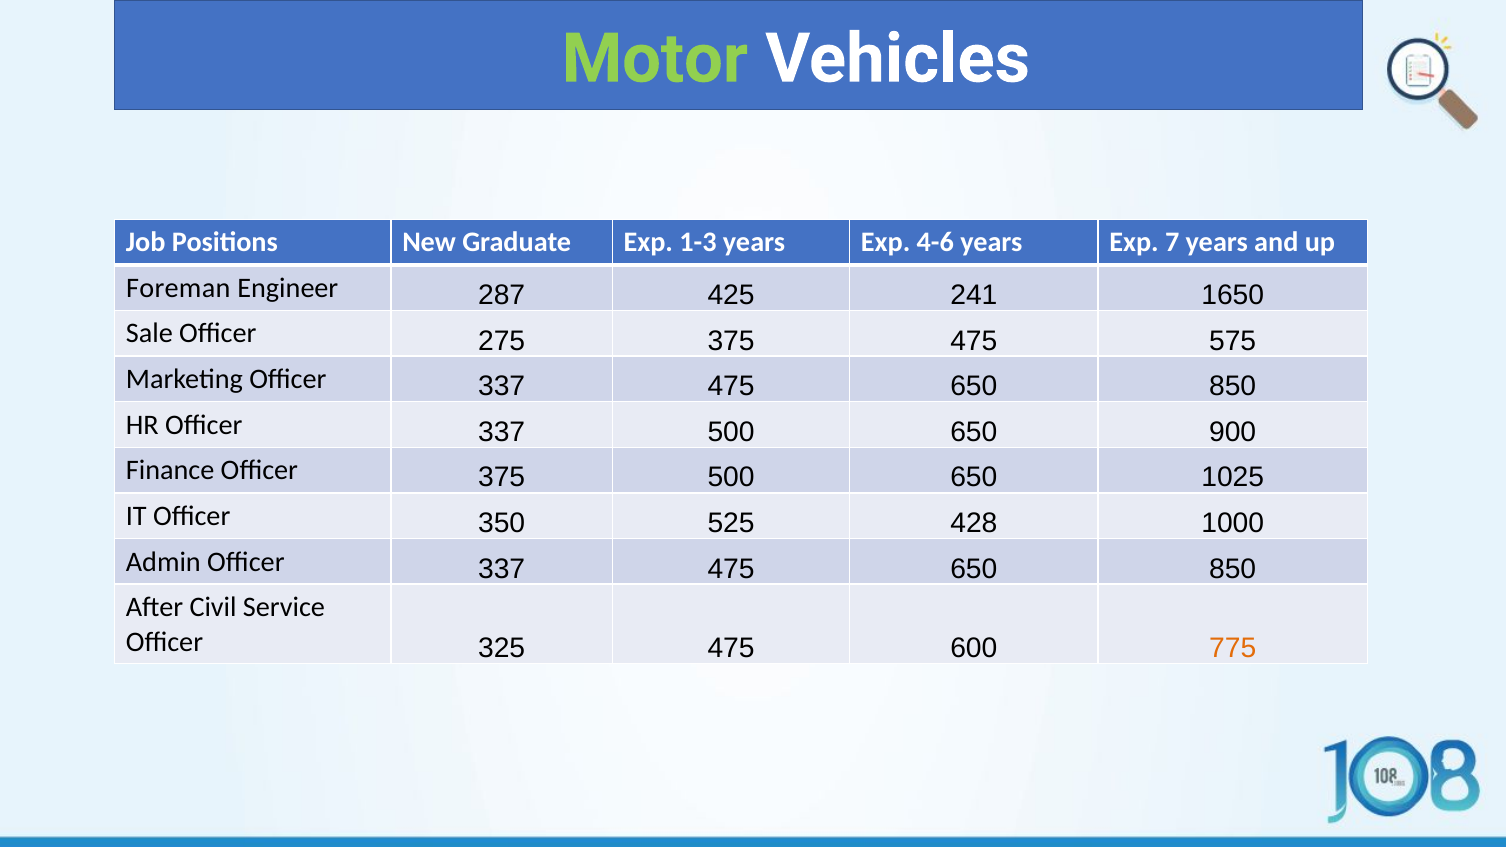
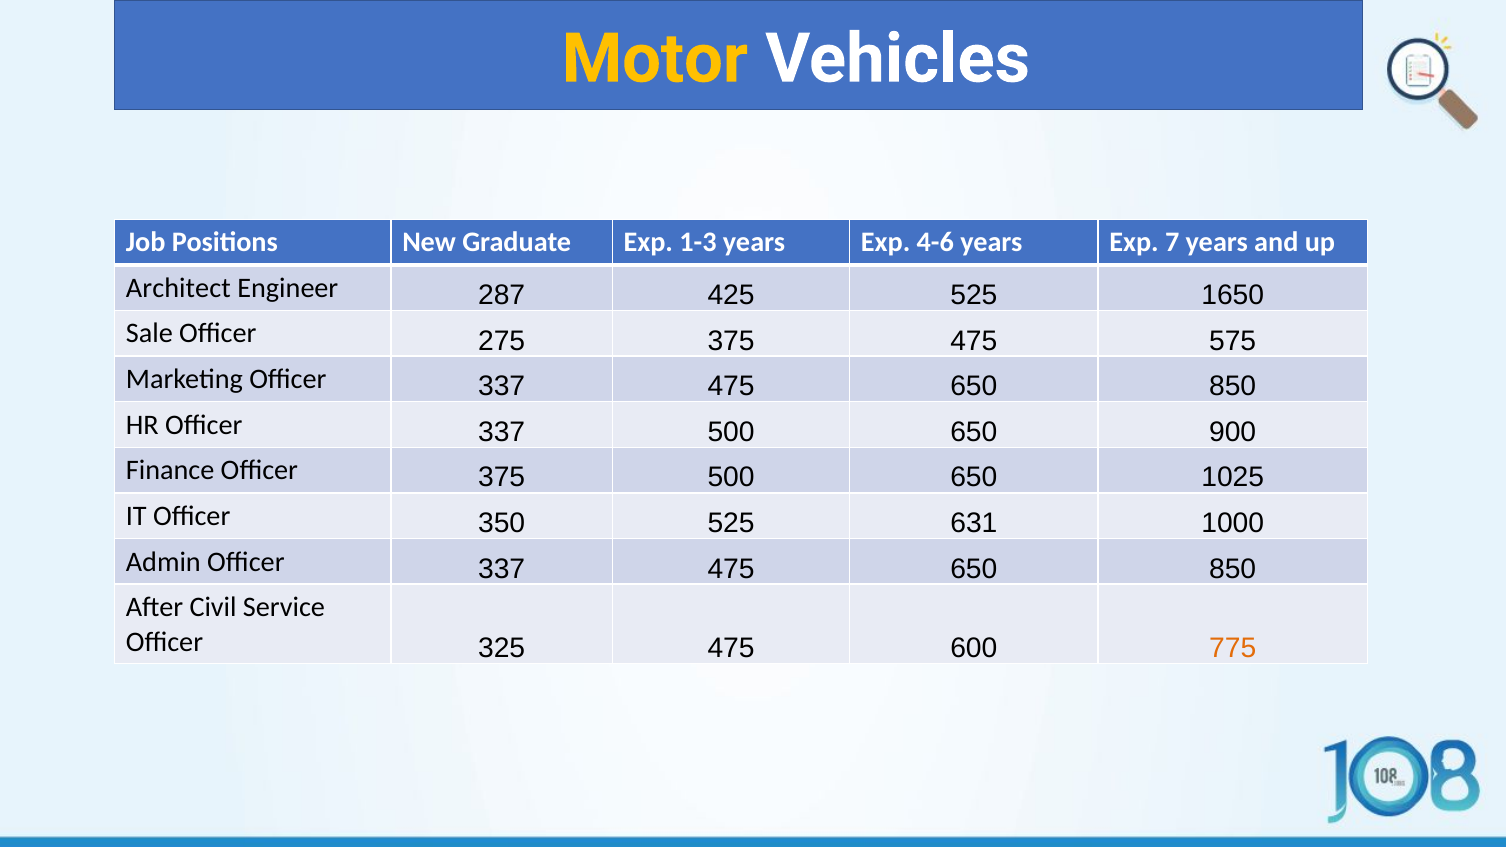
Motor colour: light green -> yellow (655, 59)
Foreman: Foreman -> Architect (178, 288)
425 241: 241 -> 525 (974, 295)
428: 428 -> 631 (974, 523)
